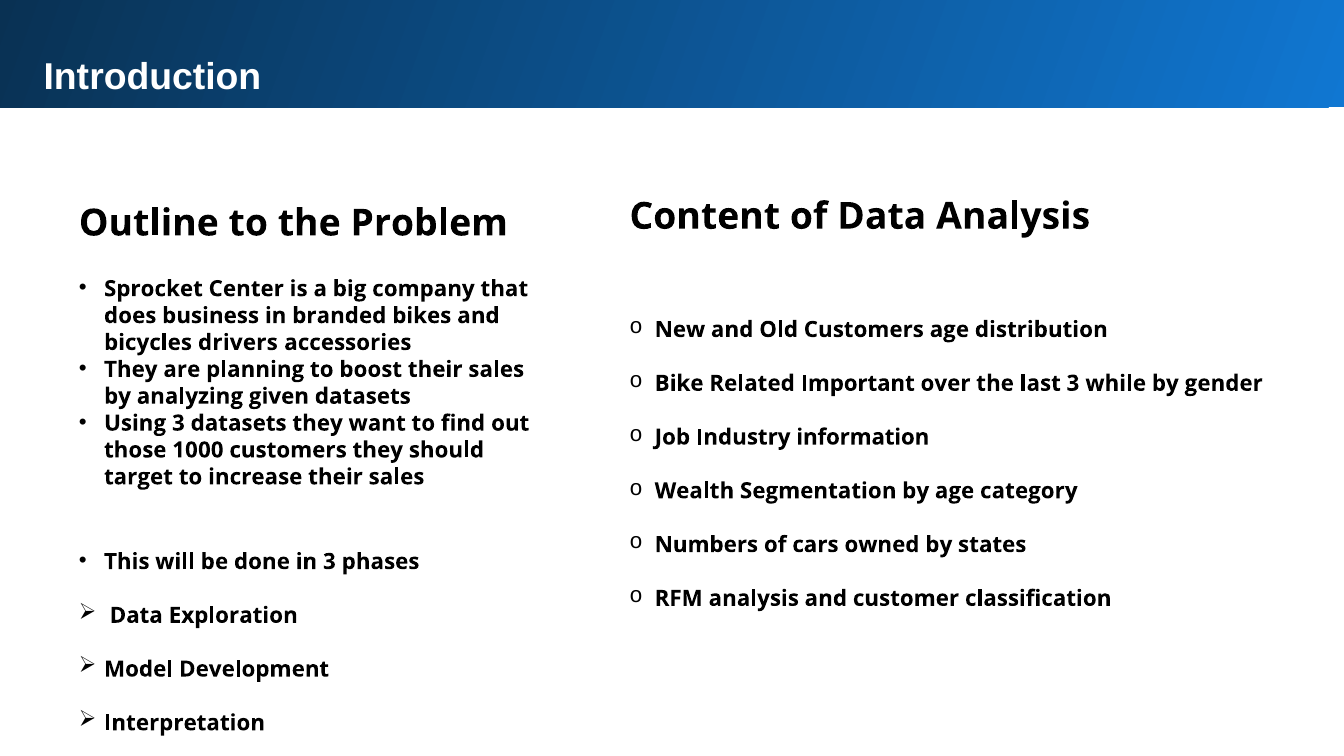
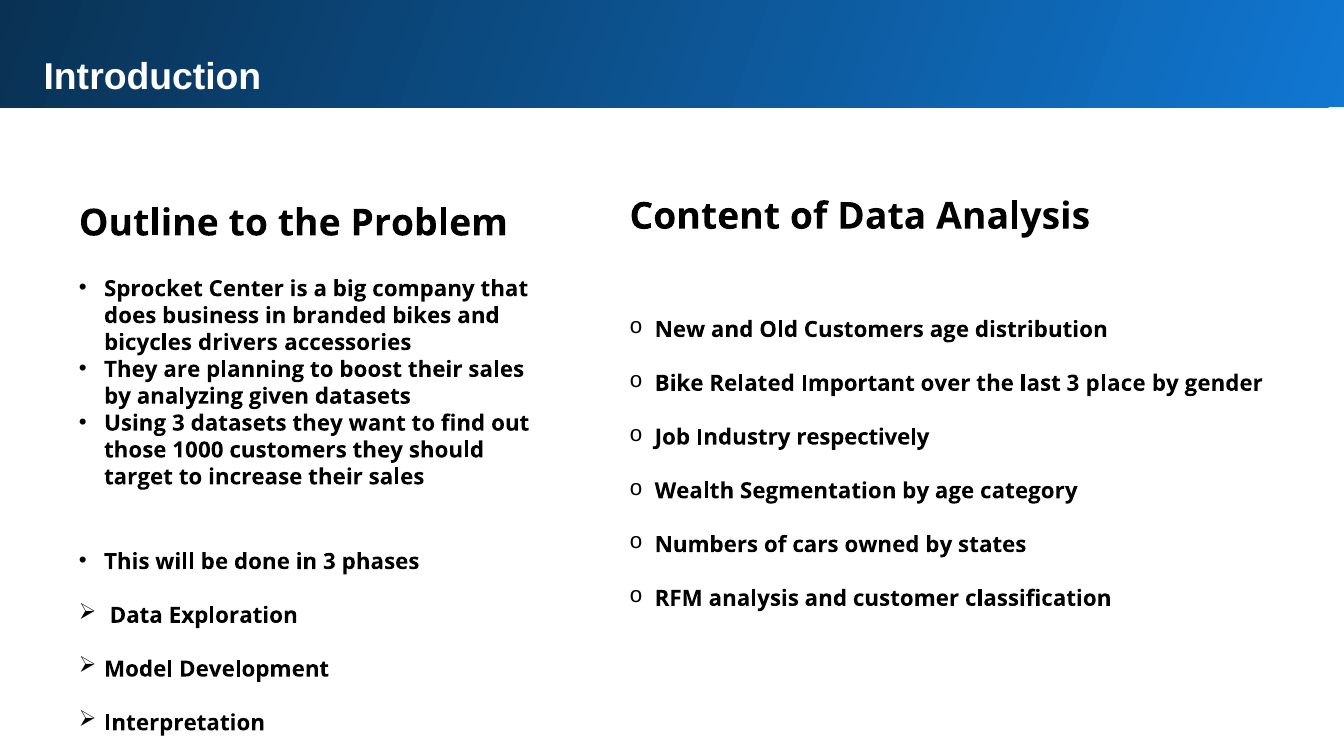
while: while -> place (1116, 383)
information: information -> respectively (863, 437)
